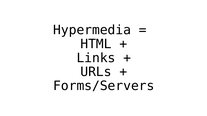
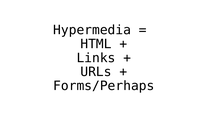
Forms/Servers: Forms/Servers -> Forms/Perhaps (104, 86)
